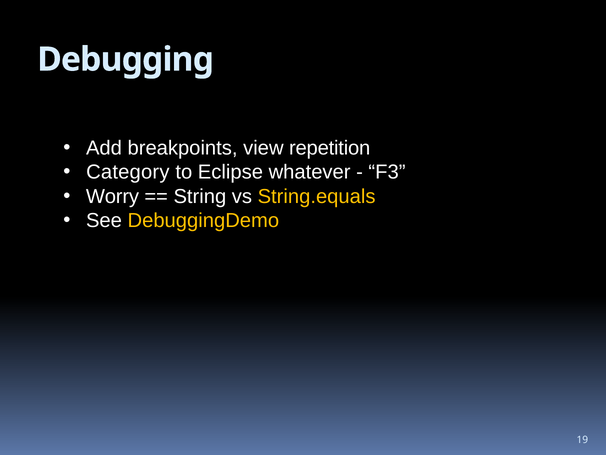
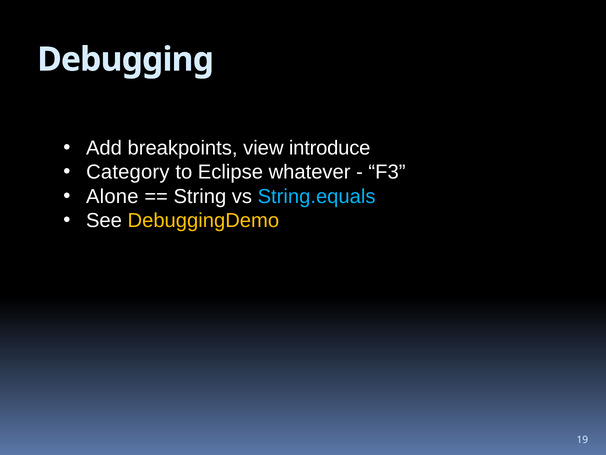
repetition: repetition -> introduce (330, 148)
Worry: Worry -> Alone (112, 196)
String.equals colour: yellow -> light blue (317, 196)
